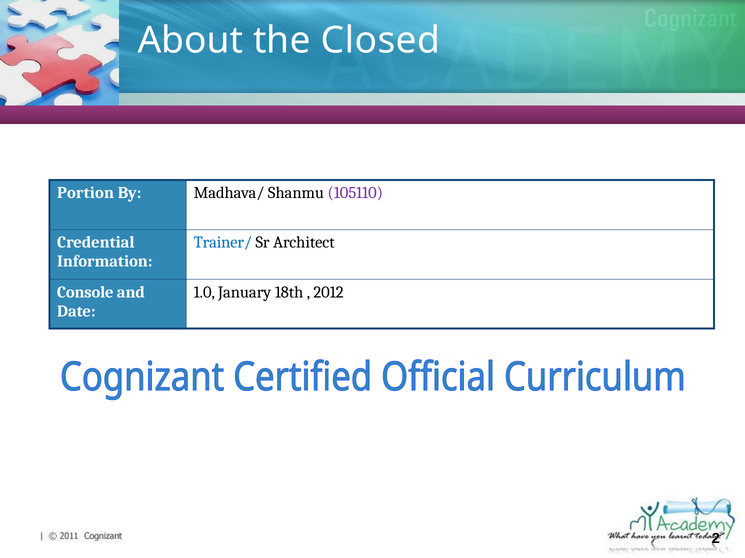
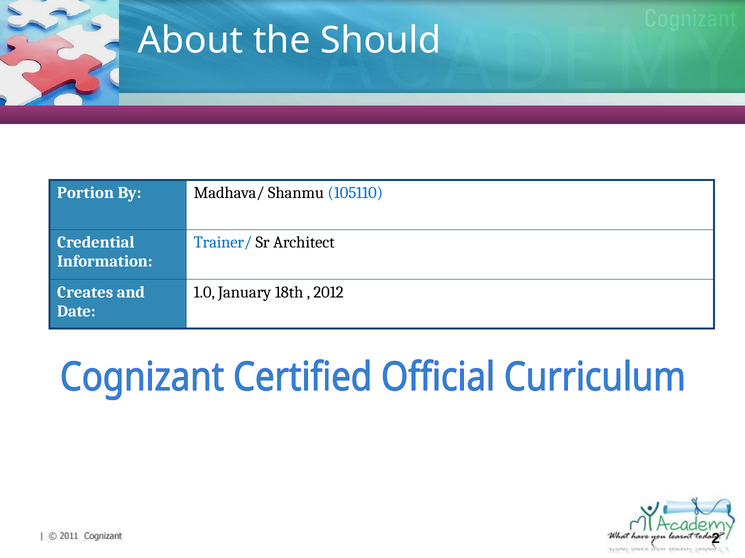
Closed: Closed -> Should (381, 41)
105110 colour: purple -> blue (355, 193)
Console: Console -> Creates (85, 293)
